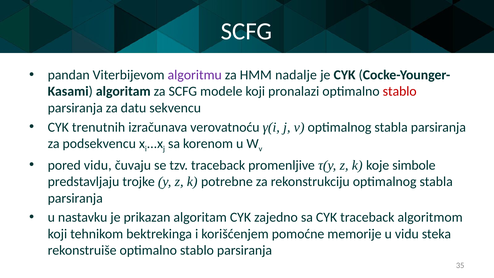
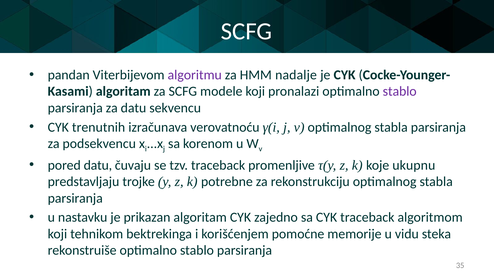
stablo colour: red -> purple (400, 91)
pored vidu: vidu -> datu (98, 165)
simbole: simbole -> ukupnu (414, 165)
